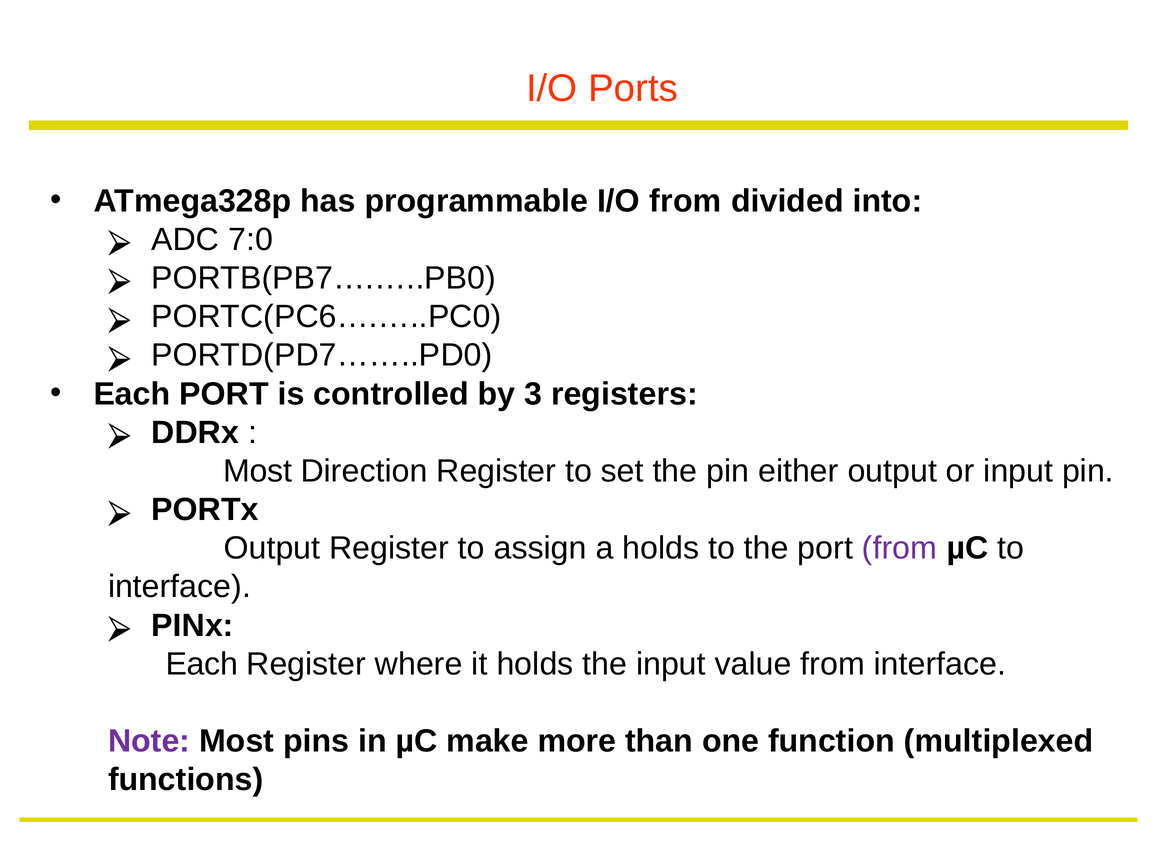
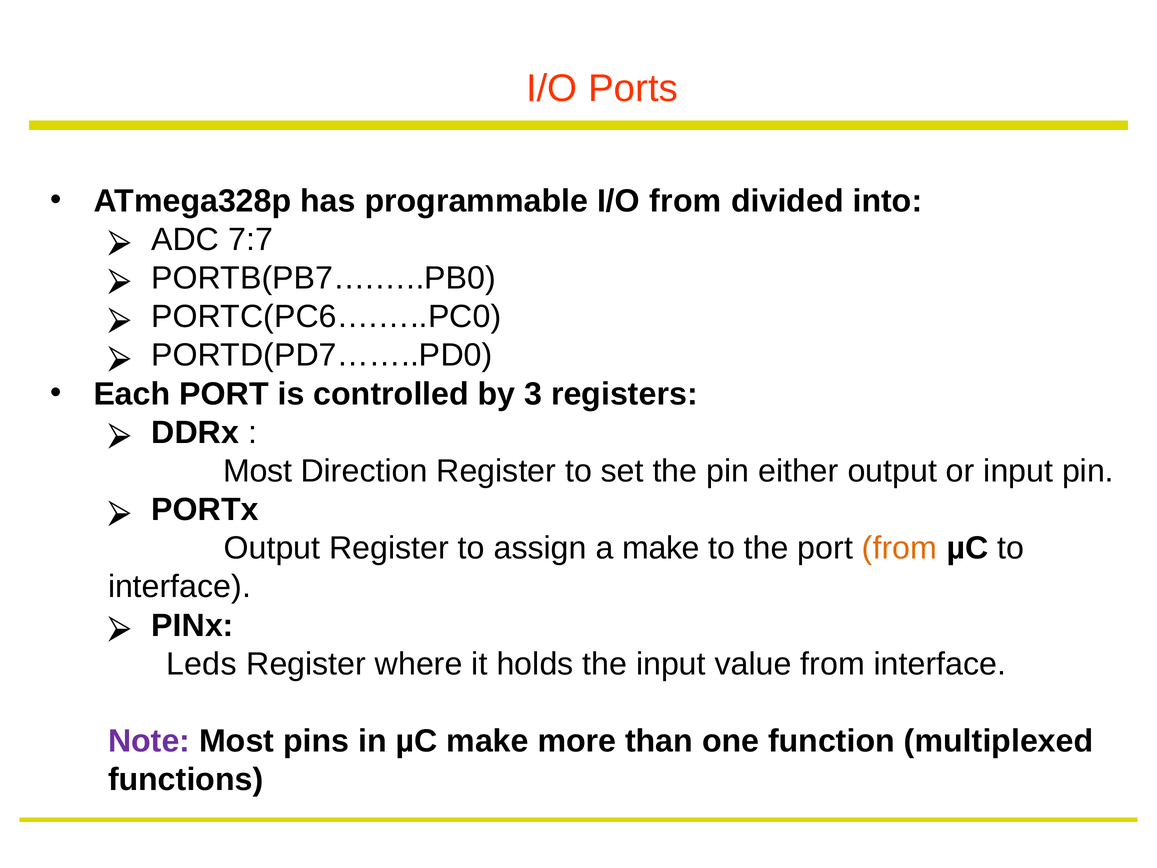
7:0: 7:0 -> 7:7 (251, 239)
a holds: holds -> make (661, 548)
from colour: purple -> orange (899, 548)
Each: Each -> Leds (201, 664)
